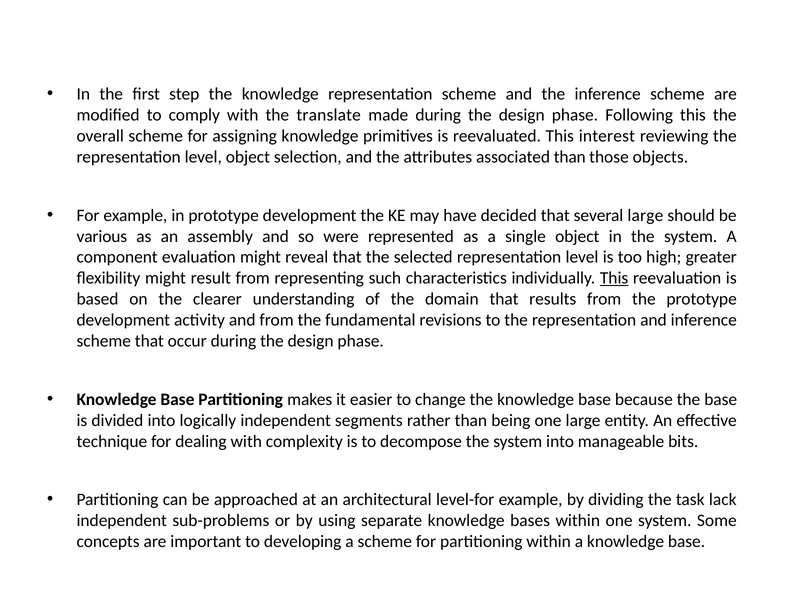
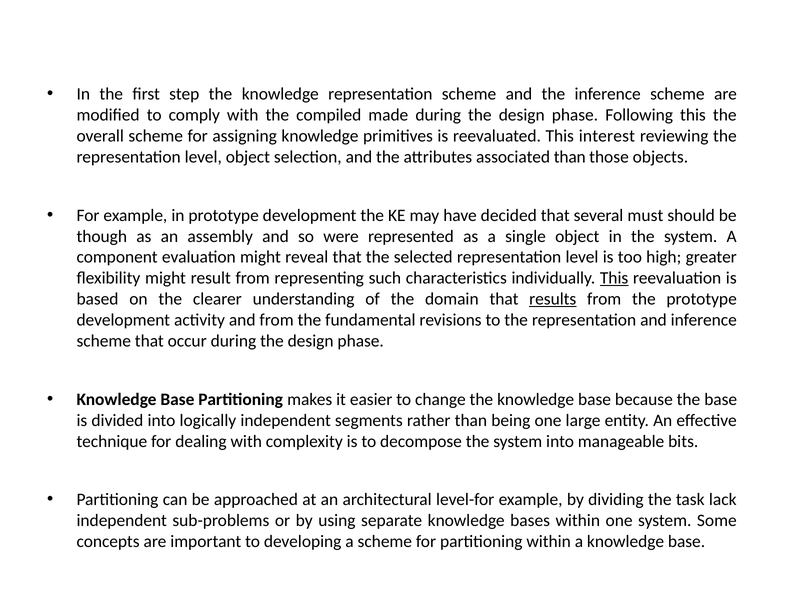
translate: translate -> compiled (329, 115)
several large: large -> must (645, 215)
various: various -> though (102, 236)
results underline: none -> present (553, 299)
